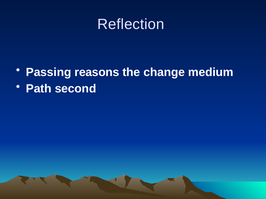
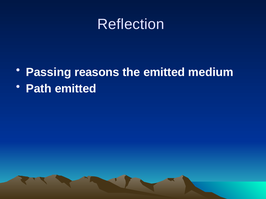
the change: change -> emitted (164, 72)
Path second: second -> emitted (76, 89)
